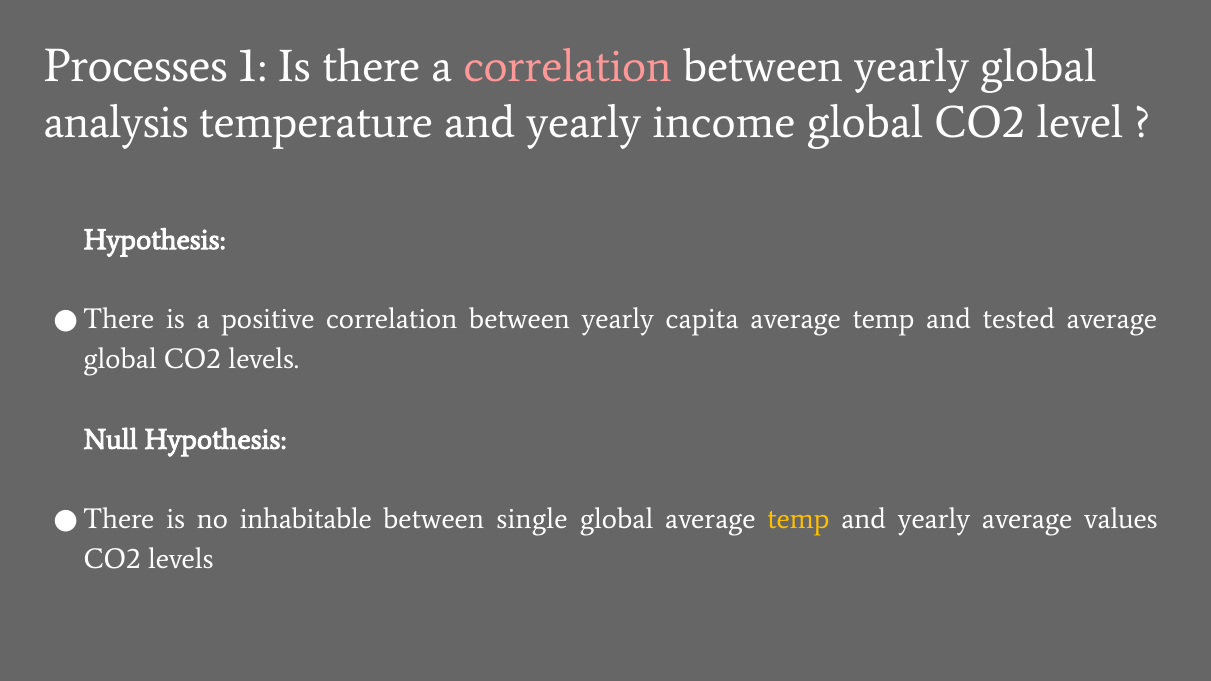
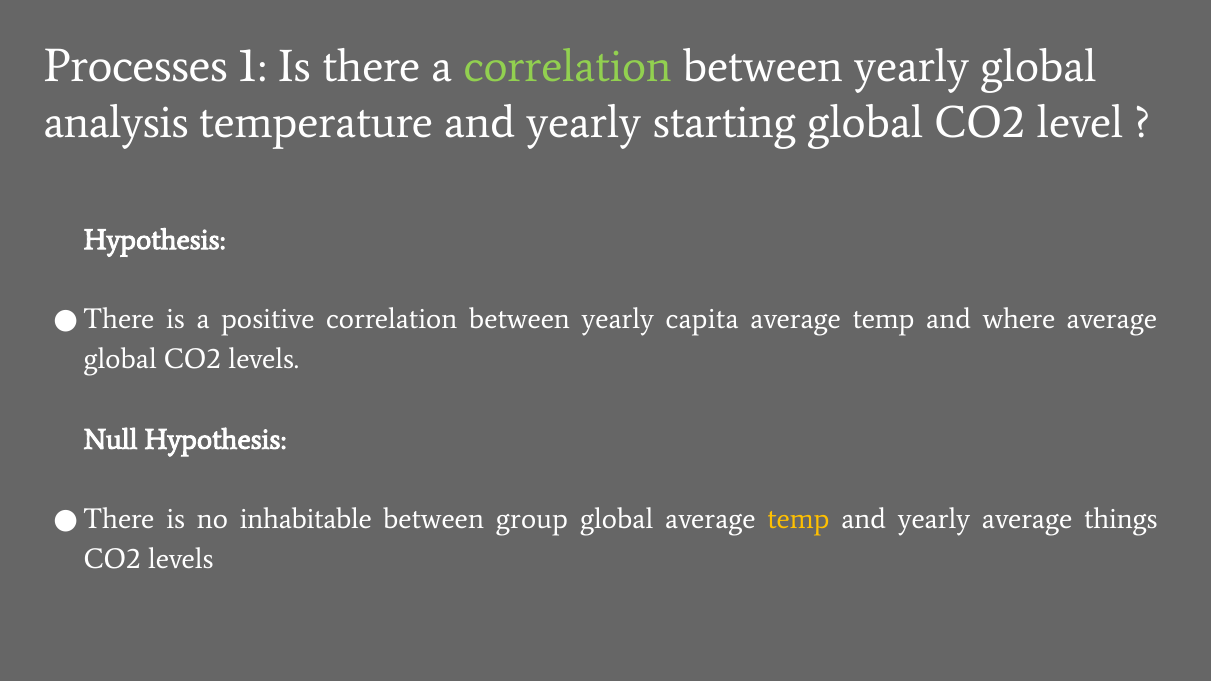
correlation colour: pink -> light green (568, 67)
income: income -> starting (724, 122)
tested: tested -> where (1019, 320)
single: single -> group (532, 519)
values: values -> things (1121, 519)
